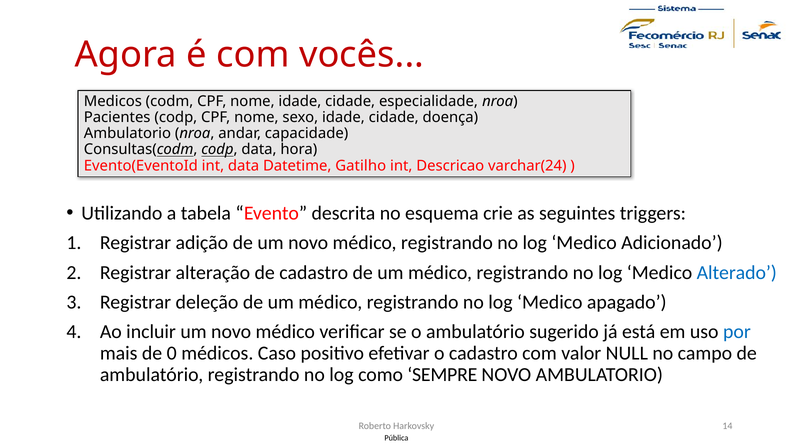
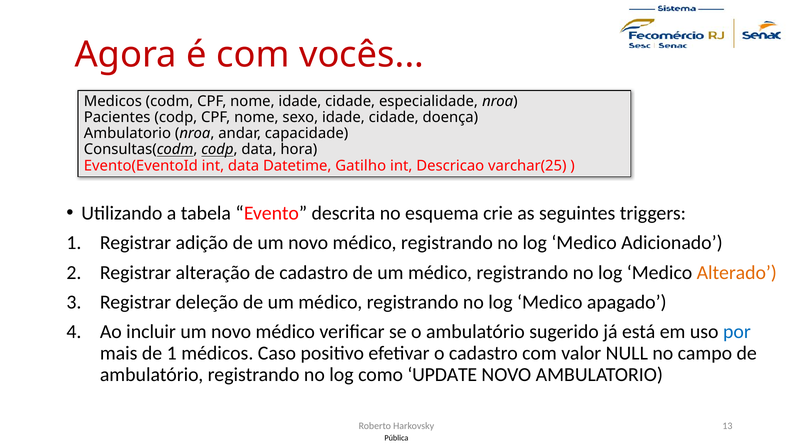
varchar(24: varchar(24 -> varchar(25 (527, 166)
Alterado colour: blue -> orange (737, 273)
de 0: 0 -> 1 (172, 353)
SEMPRE: SEMPRE -> UPDATE (442, 375)
14: 14 -> 13 (727, 426)
